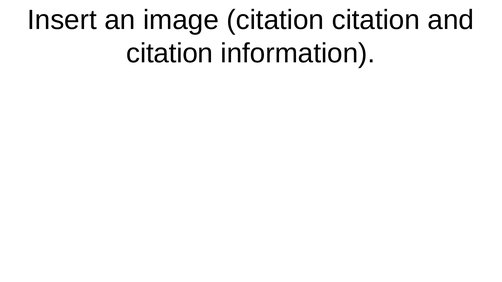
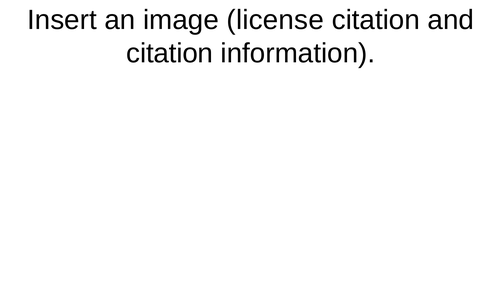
image citation: citation -> license (275, 20)
